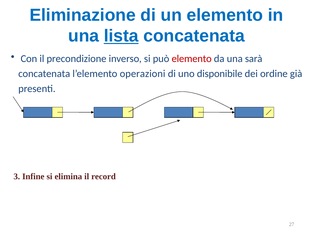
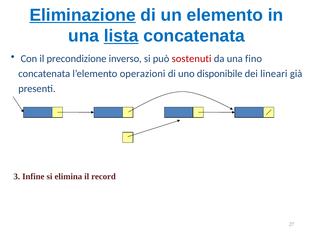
Eliminazione underline: none -> present (83, 15)
può elemento: elemento -> sostenuti (192, 59)
sarà: sarà -> fino (254, 59)
ordine: ordine -> lineari (274, 74)
